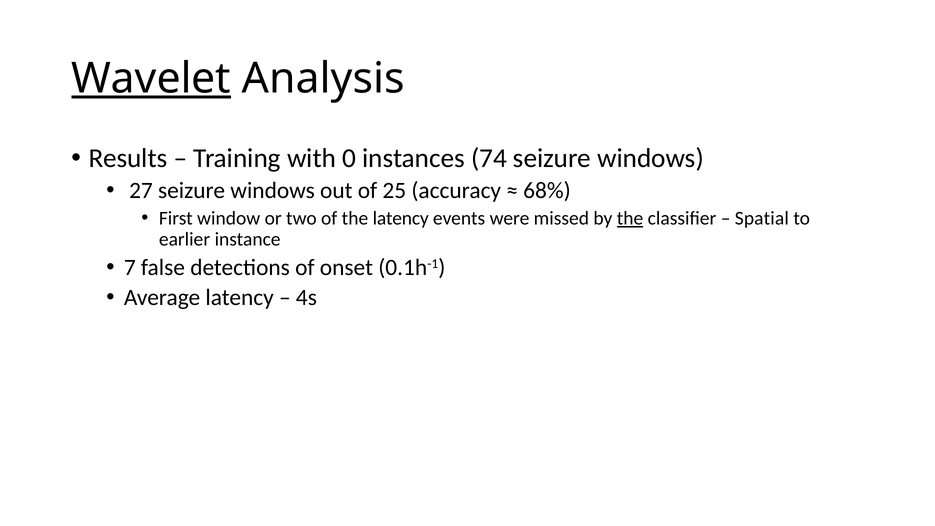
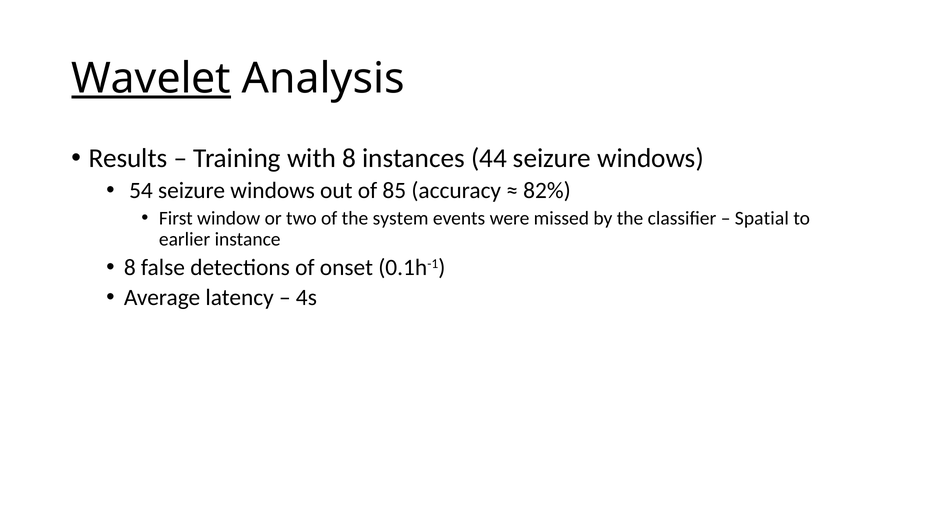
with 0: 0 -> 8 (349, 158)
74: 74 -> 44 (489, 158)
27: 27 -> 54 (141, 190)
25: 25 -> 85 (394, 190)
68%: 68% -> 82% (547, 190)
the latency: latency -> system (401, 218)
the underline: present -> none (630, 218)
7: 7 -> 8 (130, 267)
